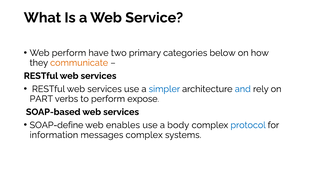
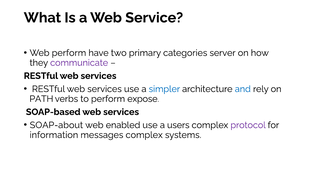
below: below -> server (223, 53)
communicate colour: orange -> purple (79, 63)
PART: PART -> PATH (41, 99)
SOAP-define: SOAP-define -> SOAP-about (56, 125)
enables: enables -> enabled (123, 125)
body: body -> users (178, 125)
protocol colour: blue -> purple (248, 125)
